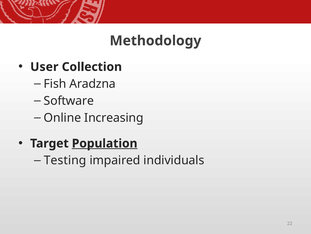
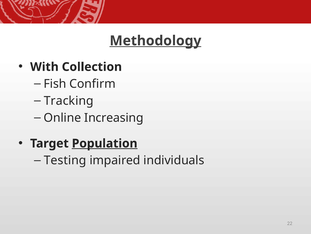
Methodology underline: none -> present (155, 41)
User: User -> With (44, 67)
Aradzna: Aradzna -> Confirm (93, 84)
Software: Software -> Tracking (69, 101)
